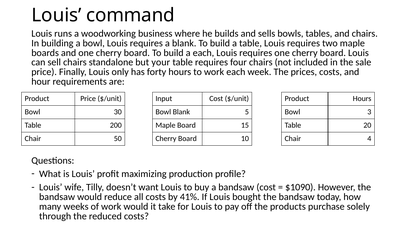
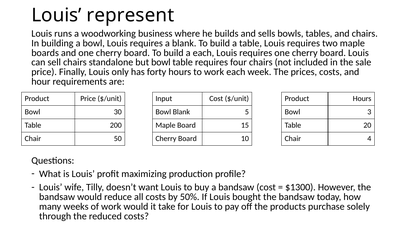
command: command -> represent (130, 15)
but your: your -> bowl (161, 62)
$1090: $1090 -> $1300 (300, 187)
41%: 41% -> 50% (190, 197)
